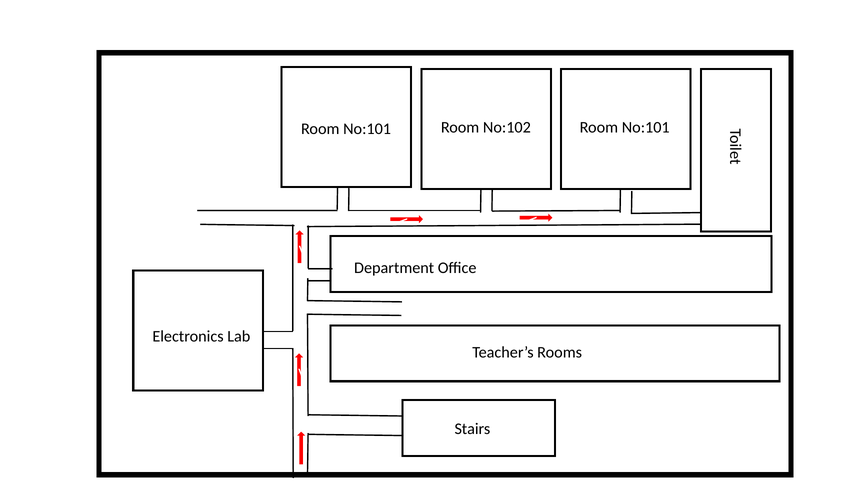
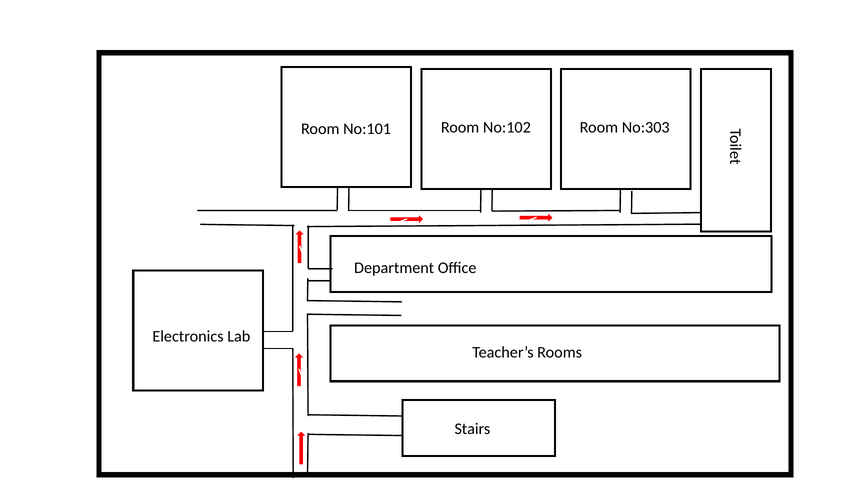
No:102 Room No:101: No:101 -> No:303 (646, 127)
